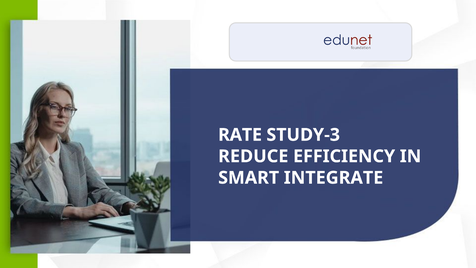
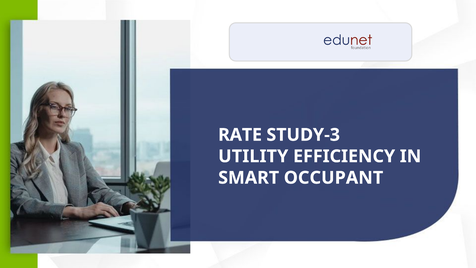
REDUCE: REDUCE -> UTILITY (253, 156)
INTEGRATE: INTEGRATE -> OCCUPANT (333, 178)
